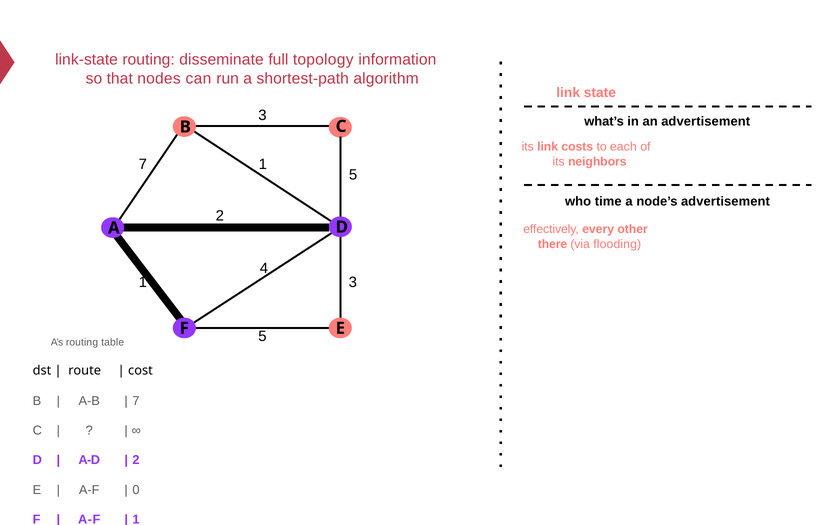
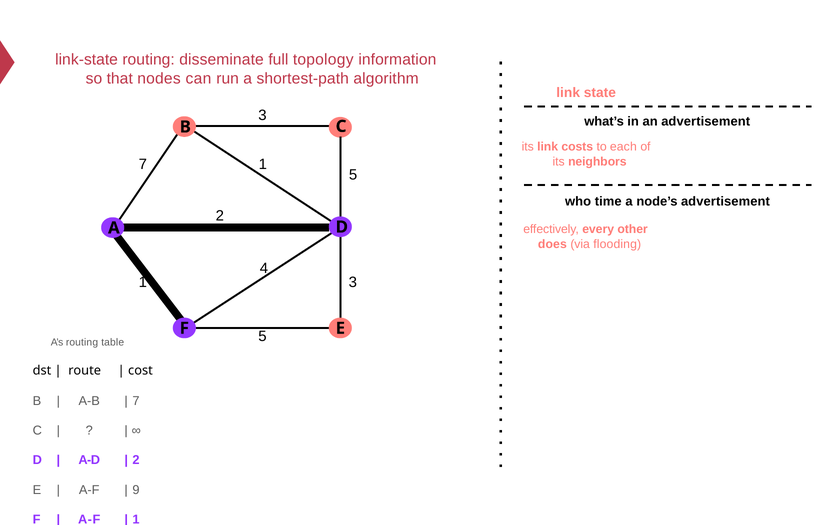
there: there -> does (552, 244)
0: 0 -> 9 (136, 489)
